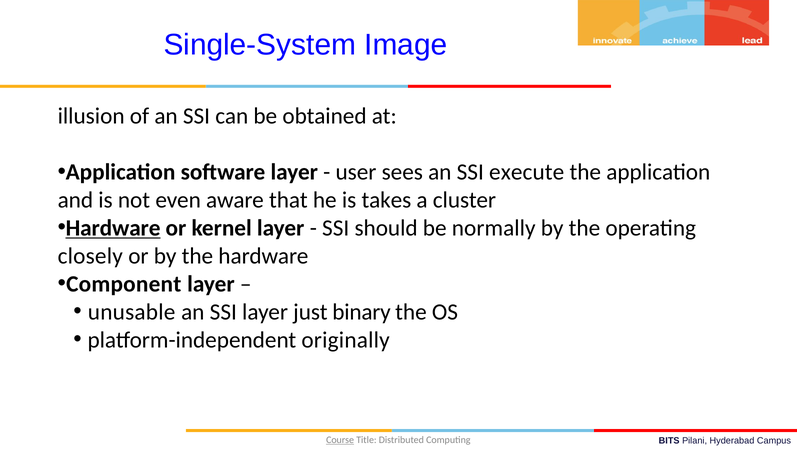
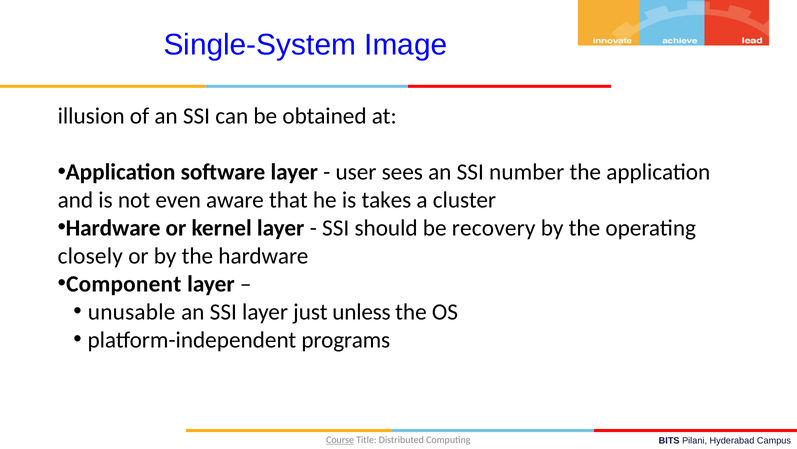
execute: execute -> number (527, 172)
Hardware underline: present -> none (113, 228)
normally: normally -> recovery (494, 228)
binary: binary -> unless (362, 311)
originally: originally -> programs (346, 339)
